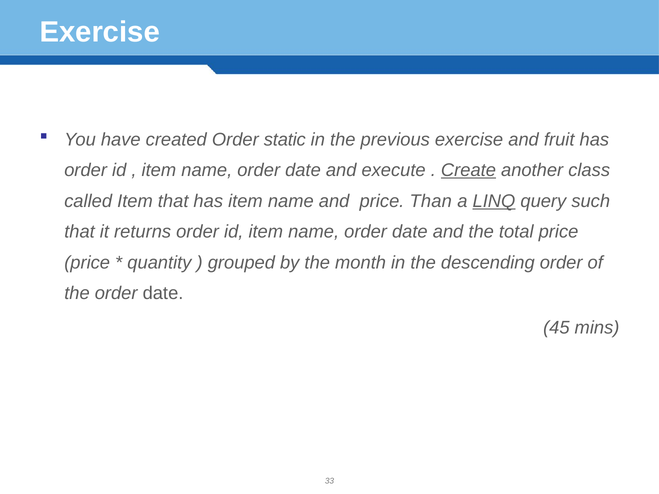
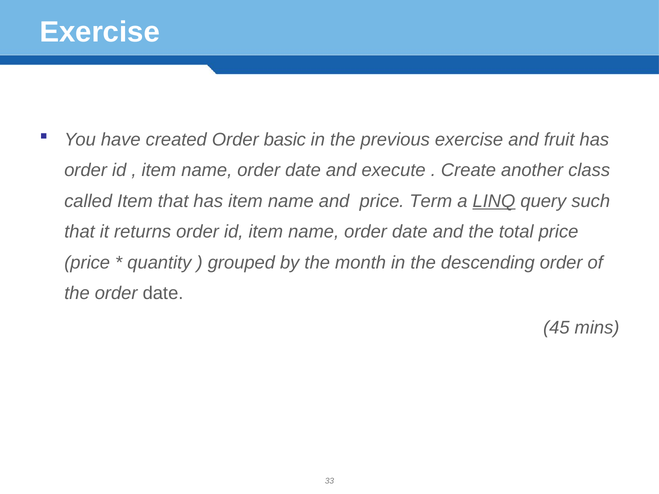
static: static -> basic (285, 140)
Create underline: present -> none (468, 170)
Than: Than -> Term (431, 201)
